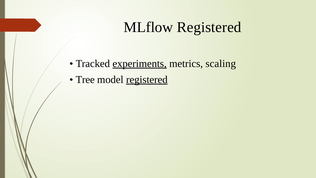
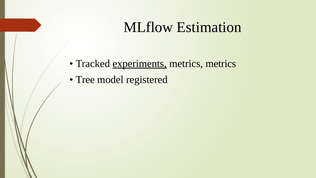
MLflow Registered: Registered -> Estimation (209, 27)
metrics scaling: scaling -> metrics (221, 64)
registered underline: present -> none (147, 80)
